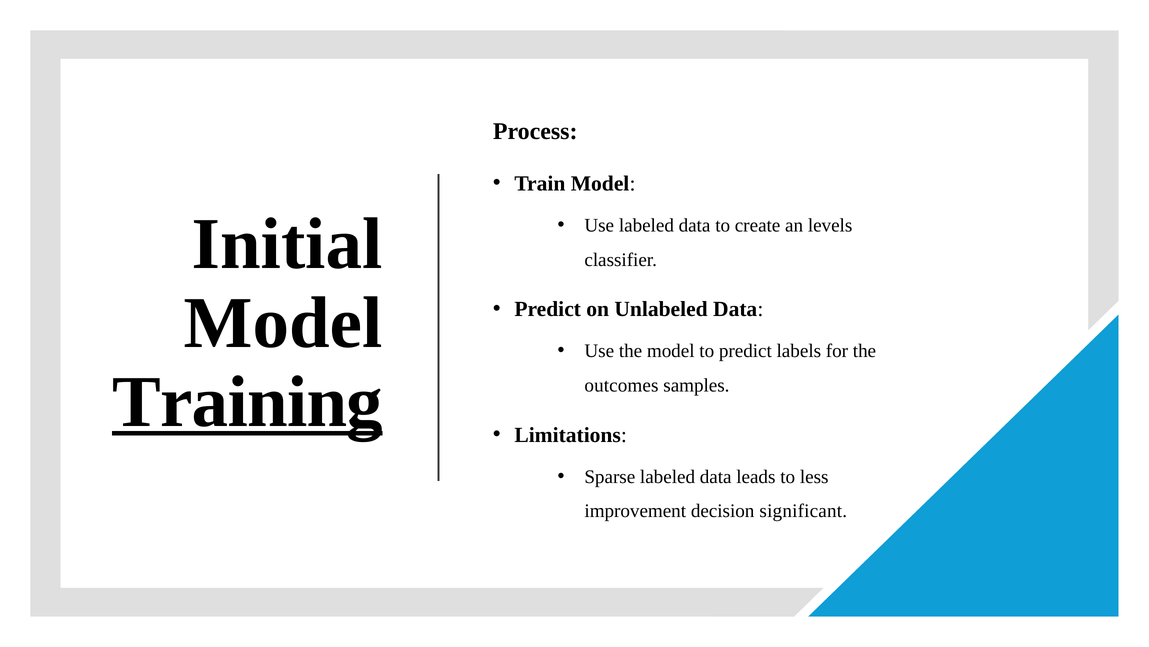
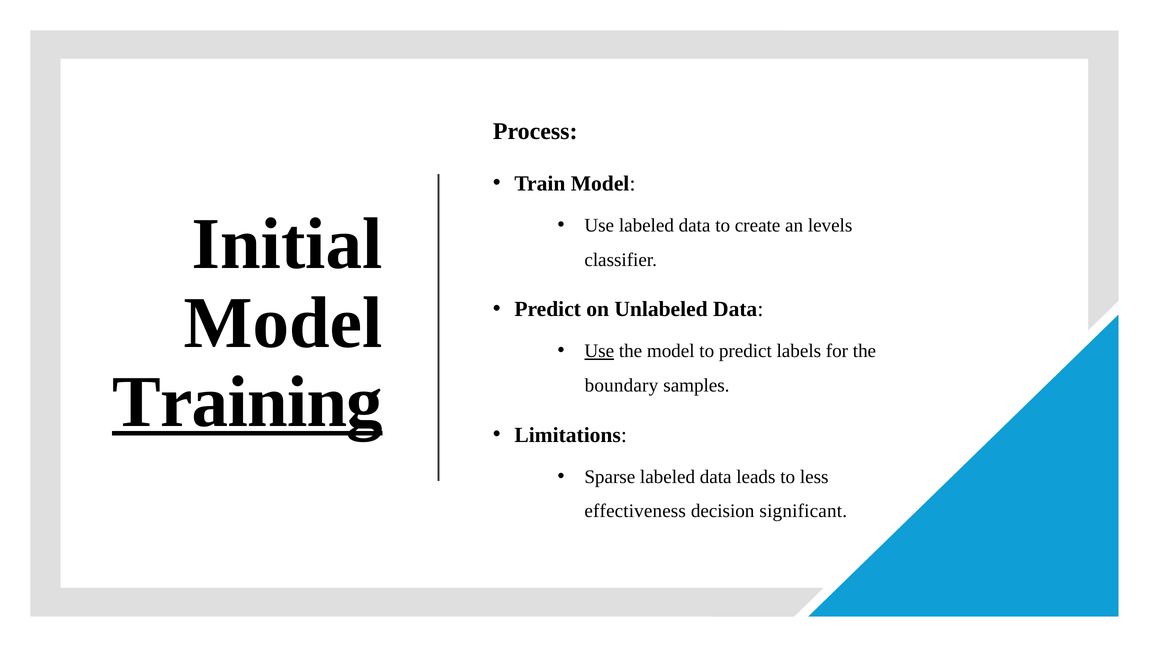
Use underline: none -> present (599, 351)
outcomes: outcomes -> boundary (621, 385)
improvement: improvement -> effectiveness (635, 511)
